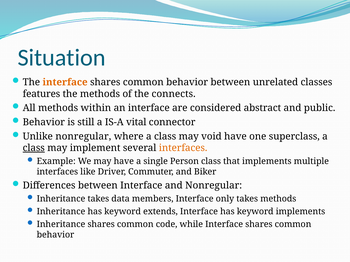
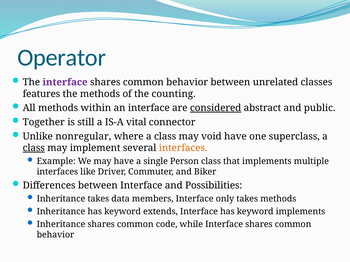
Situation: Situation -> Operator (62, 58)
interface colour: orange -> purple (65, 82)
connects: connects -> counting (174, 94)
considered underline: none -> present (216, 108)
Behavior: Behavior -> Together (44, 122)
and Nonregular: Nonregular -> Possibilities (214, 186)
